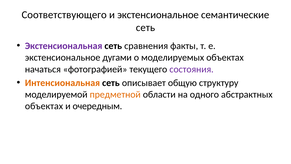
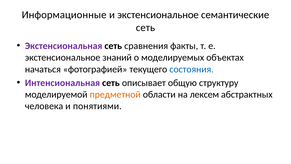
Соответствующего: Соответствующего -> Информационные (64, 15)
дугами: дугами -> знаний (117, 57)
состояния colour: purple -> blue (192, 69)
Интенсиональная colour: orange -> purple (62, 83)
одного: одного -> лексем (204, 94)
объектах: объектах -> человека (44, 106)
очередным: очередным -> понятиями (97, 106)
